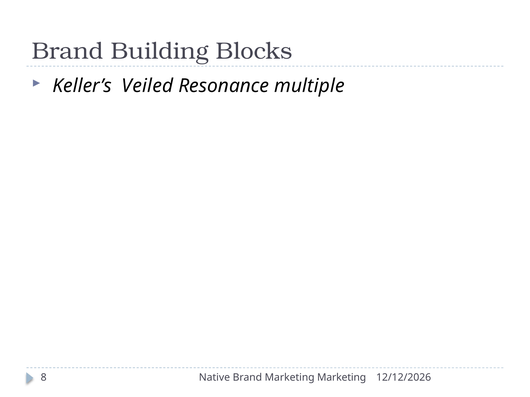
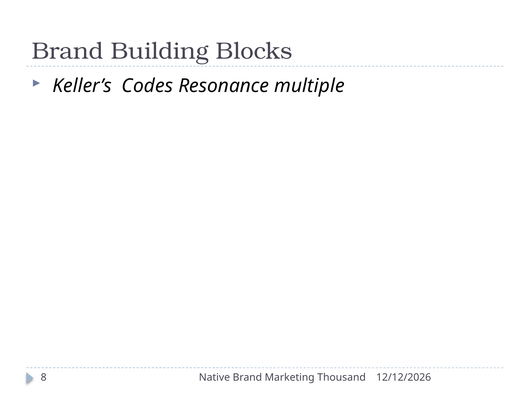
Veiled: Veiled -> Codes (147, 86)
Marketing Marketing: Marketing -> Thousand (342, 378)
